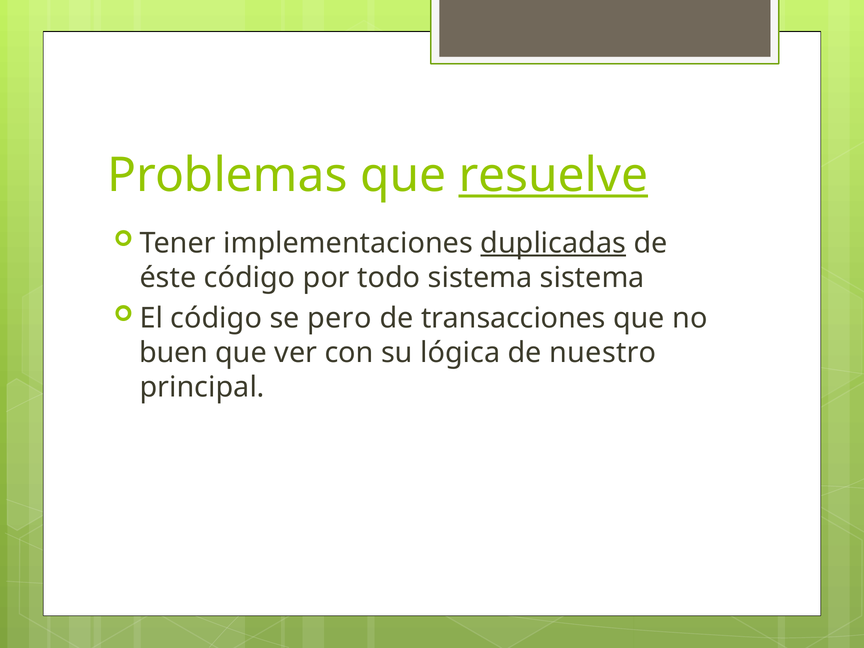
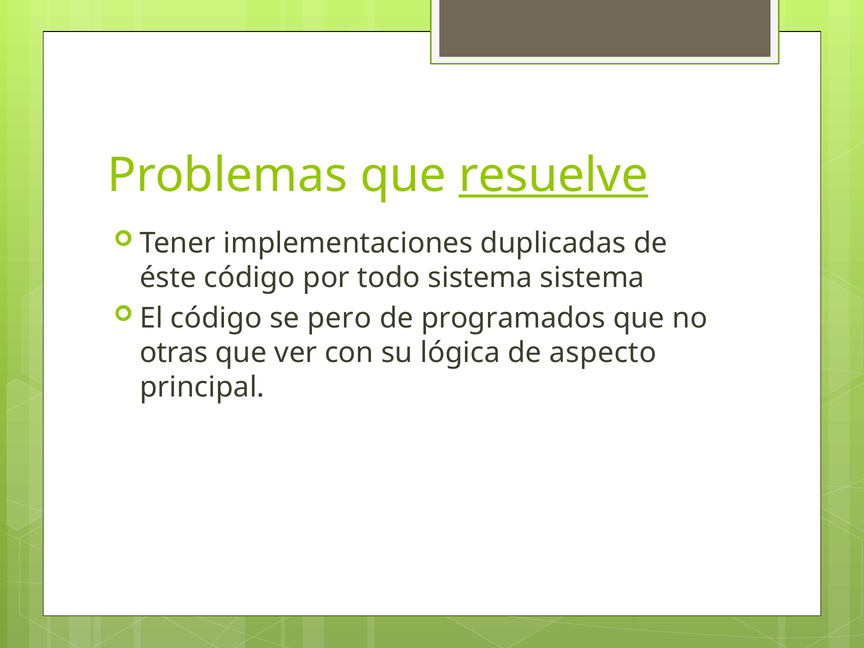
duplicadas underline: present -> none (553, 243)
transacciones: transacciones -> programados (513, 318)
buen: buen -> otras (174, 353)
nuestro: nuestro -> aspecto (603, 353)
